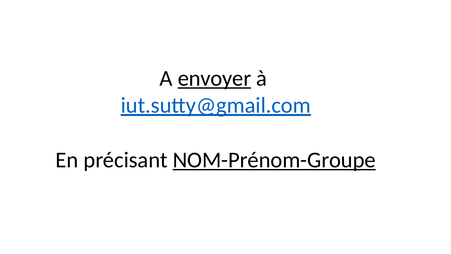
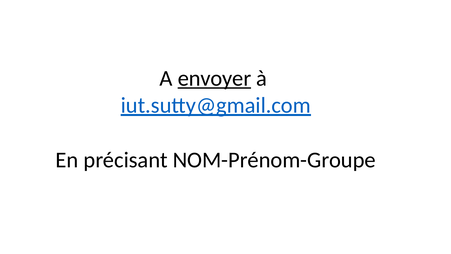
NOM-Prénom-Groupe underline: present -> none (274, 160)
